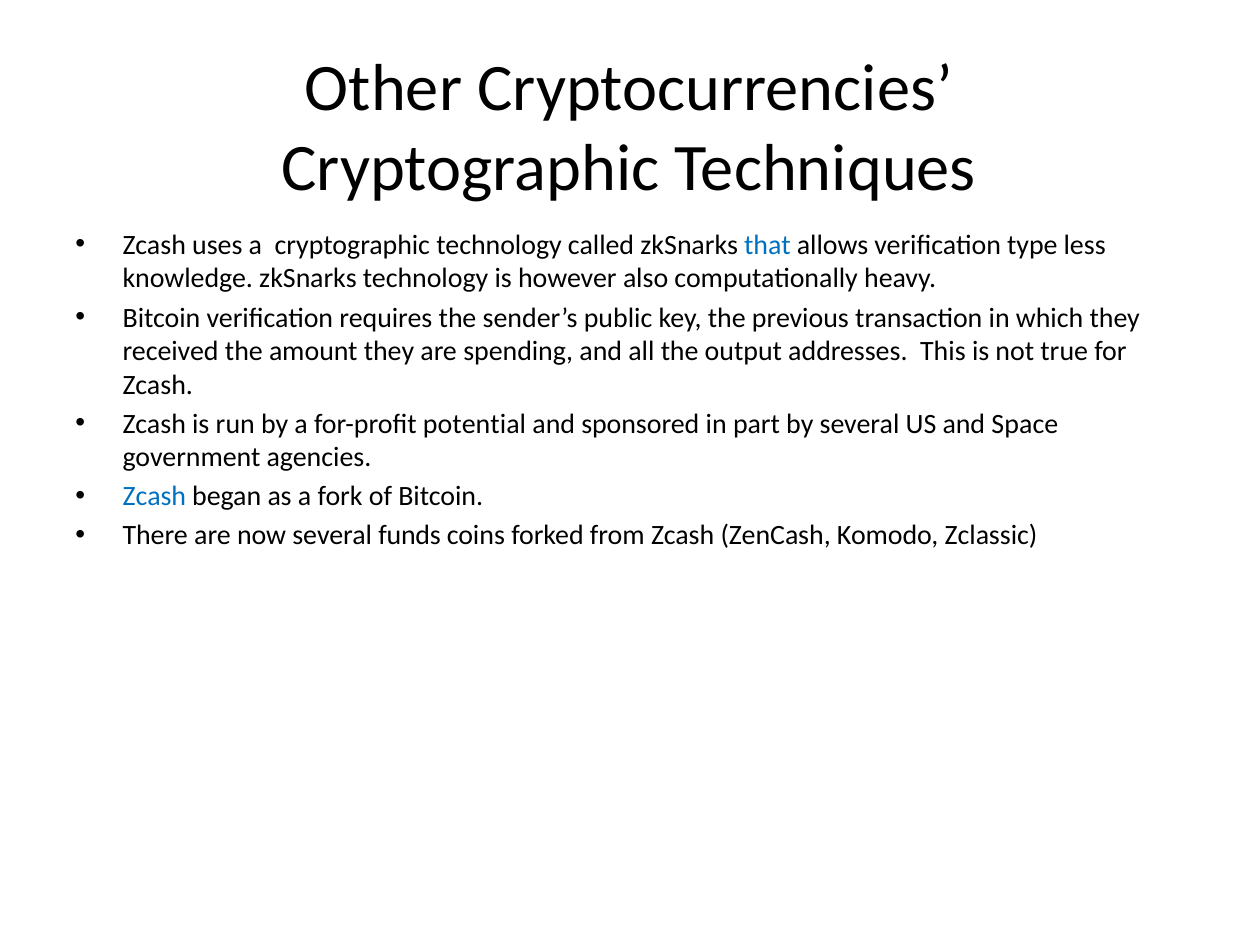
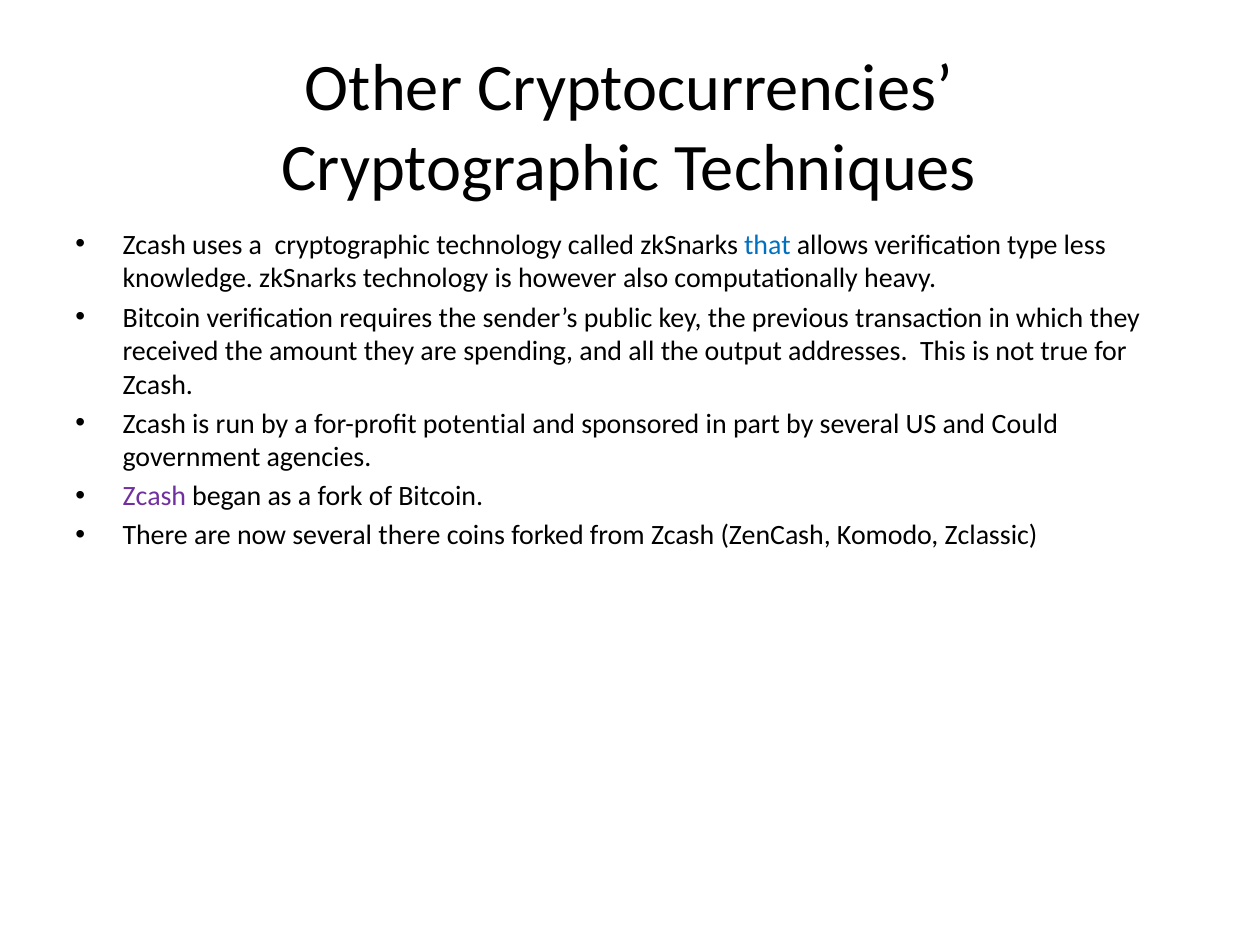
Space: Space -> Could (1025, 424)
Zcash colour: blue -> purple (154, 496)
several funds: funds -> there (409, 535)
